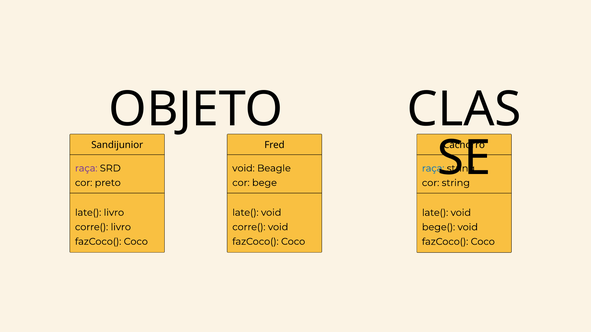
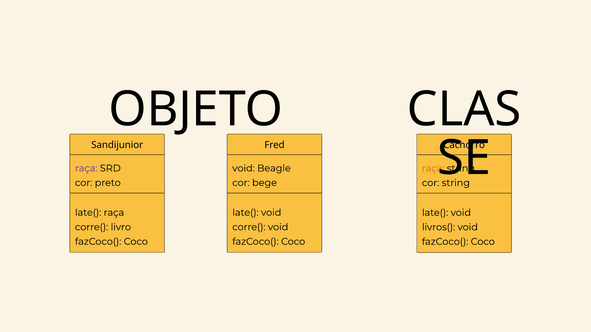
raça colour: blue -> orange (433, 169)
late( livro: livro -> raça (114, 213)
bege(: bege( -> livros( (438, 227)
